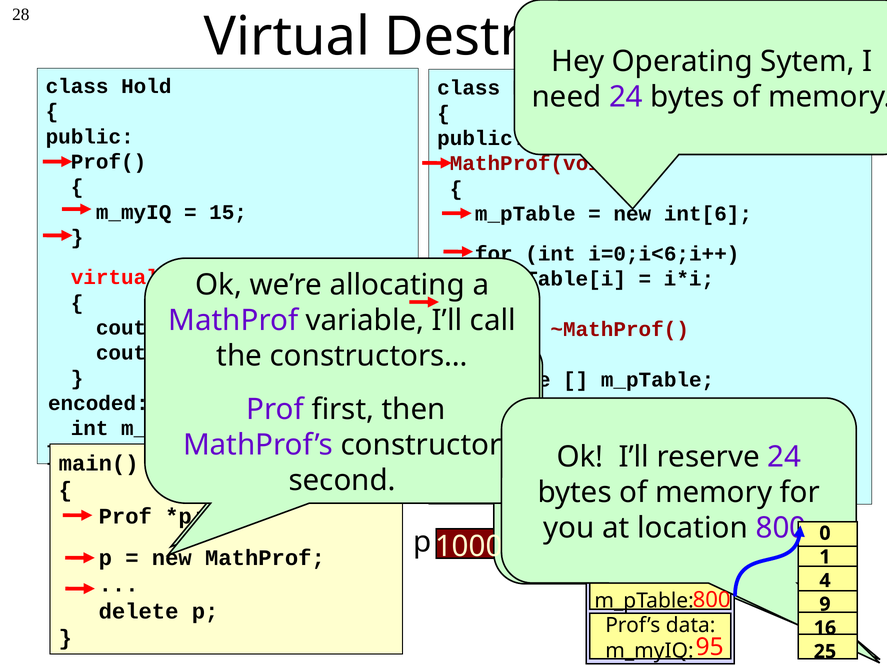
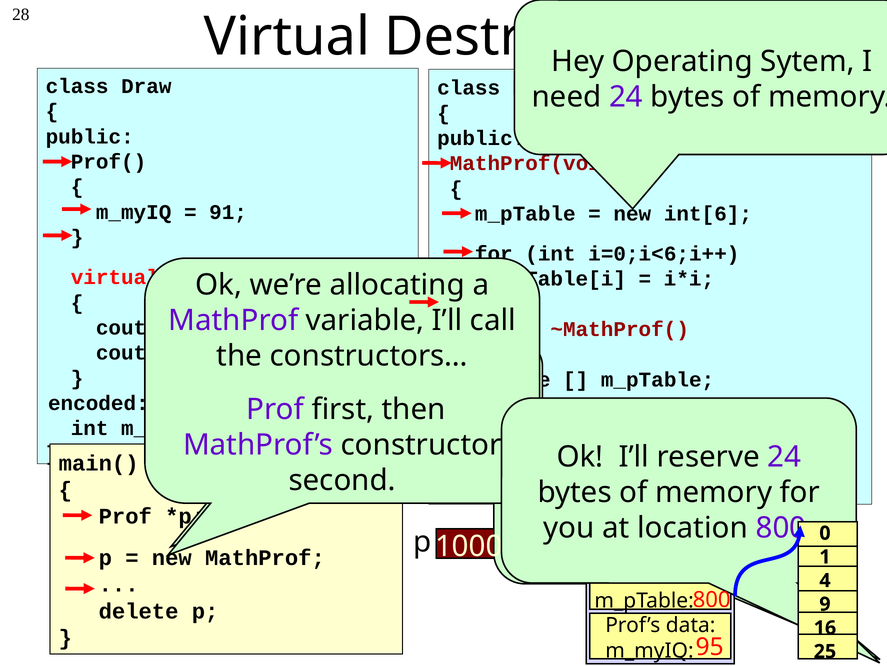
Hold: Hold -> Draw (146, 86)
15: 15 -> 91 (228, 212)
